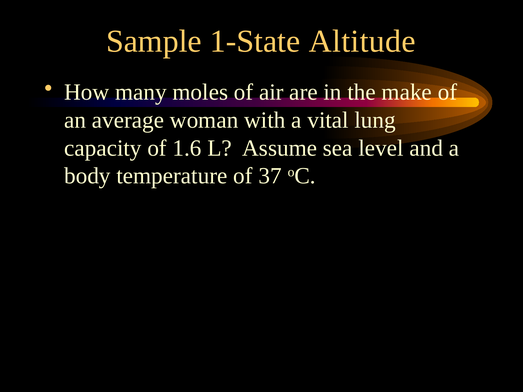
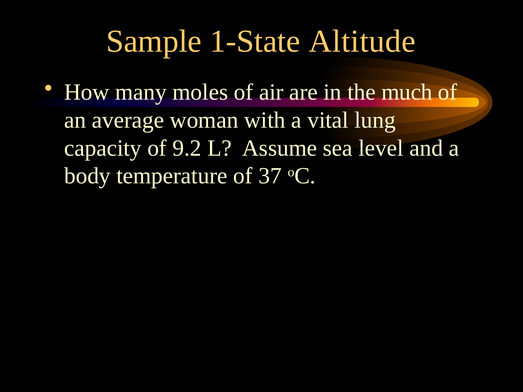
make: make -> much (407, 92)
1.6: 1.6 -> 9.2 (187, 148)
